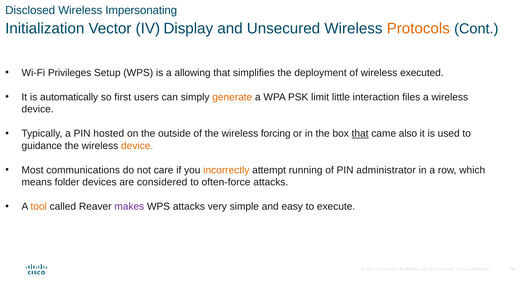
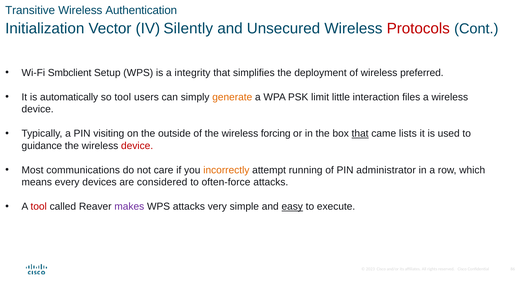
Disclosed: Disclosed -> Transitive (30, 10)
Impersonating: Impersonating -> Authentication (141, 10)
Display: Display -> Silently (188, 28)
Protocols colour: orange -> red (418, 28)
Privileges: Privileges -> Smbclient (70, 73)
allowing: allowing -> integrity (193, 73)
executed: executed -> preferred (422, 73)
so first: first -> tool (123, 97)
hosted: hosted -> visiting (109, 133)
also: also -> lists (408, 133)
device colour: orange -> red (137, 146)
folder: folder -> every (67, 182)
tool colour: orange -> red (39, 206)
easy underline: none -> present (292, 206)
